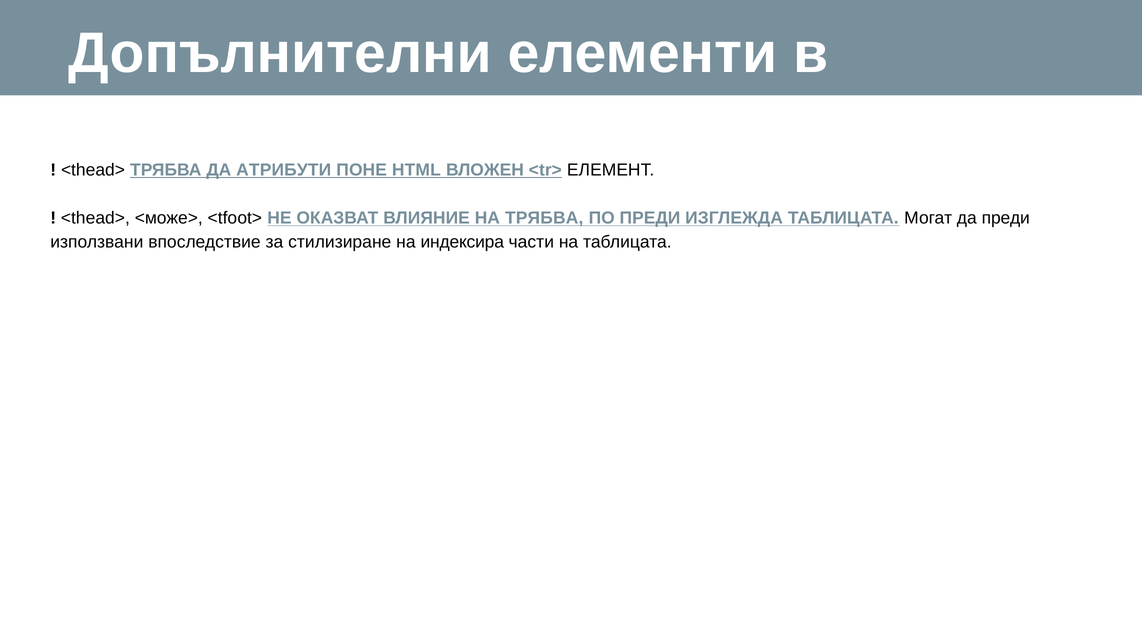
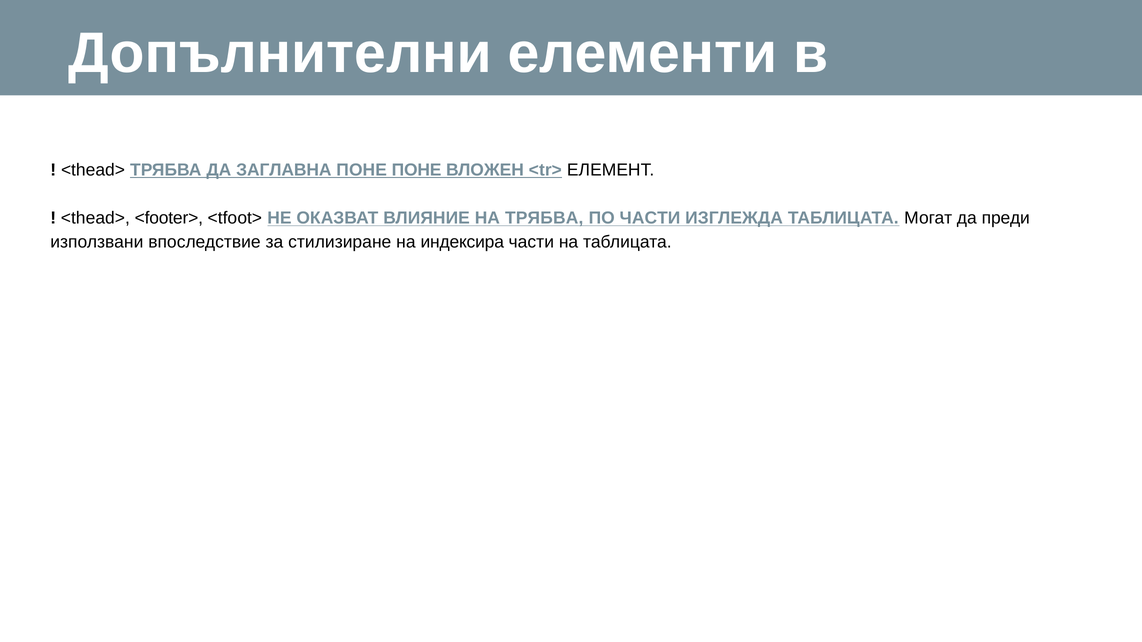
АТРИБУТИ: АТРИБУТИ -> ЗАГЛАВНА (284, 170)
ПОНЕ HTML: HTML -> ПОНЕ (417, 170)
<може>: <може> -> <footer> (169, 218)
ПО ПРЕДИ: ПРЕДИ -> ЧАСТИ (650, 218)
